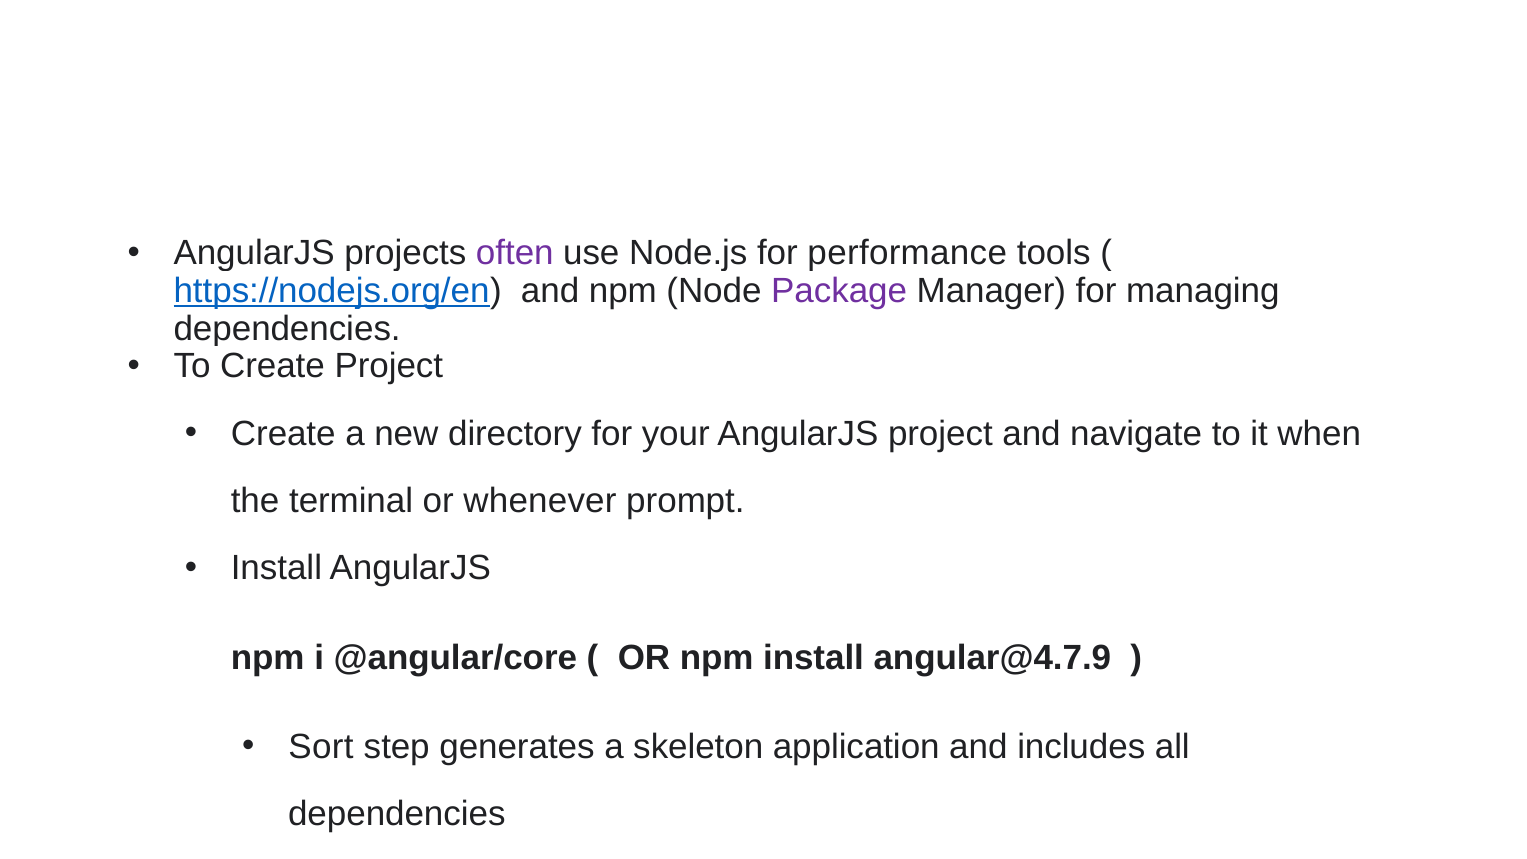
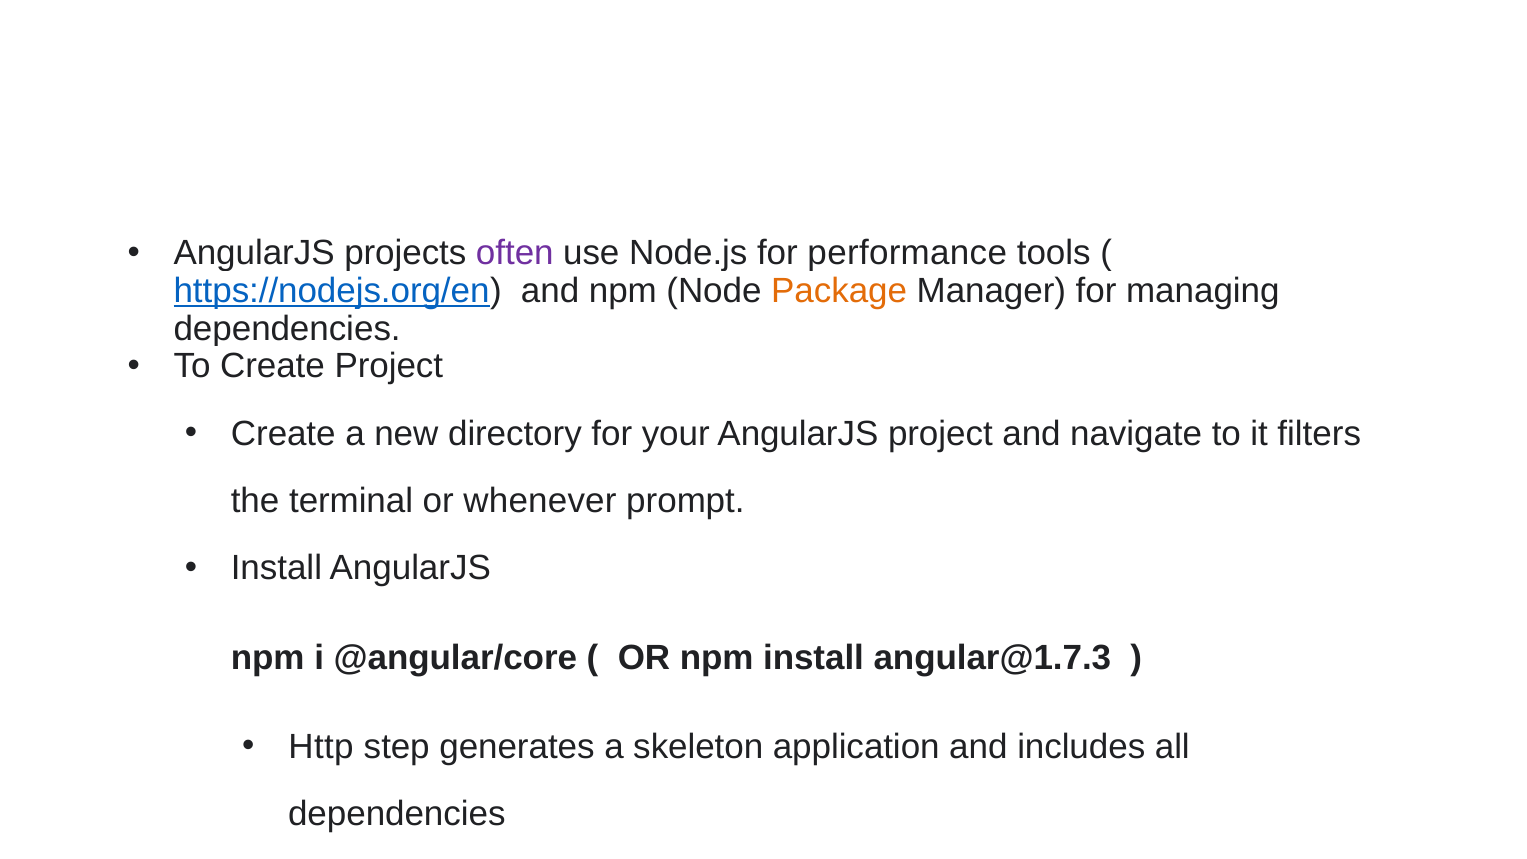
Package colour: purple -> orange (839, 291)
when: when -> filters (1319, 434)
angular@4.7.9: angular@4.7.9 -> angular@1.7.3 (992, 658)
Sort: Sort -> Http (321, 747)
